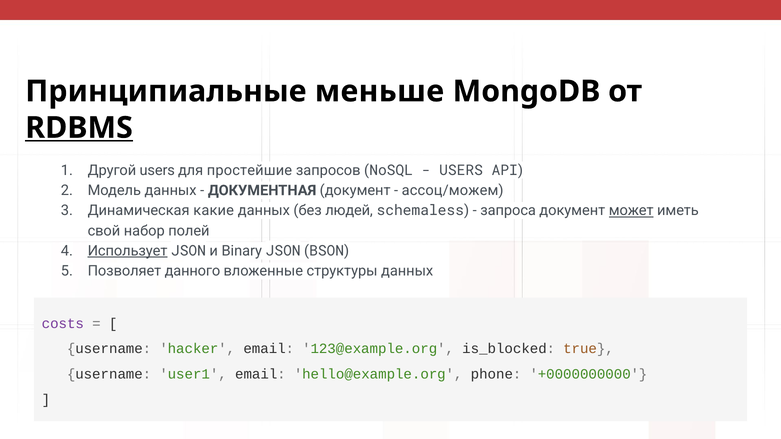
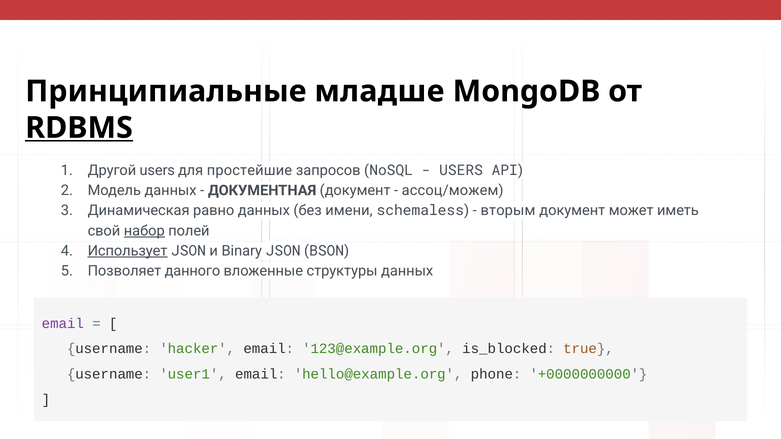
меньше: меньше -> младше (379, 91)
какие: какие -> равно (214, 211)
людей: людей -> имени (349, 211)
запроса: запроса -> вторым (508, 211)
может underline: present -> none (631, 211)
набор underline: none -> present (144, 231)
costs: costs -> email (63, 324)
